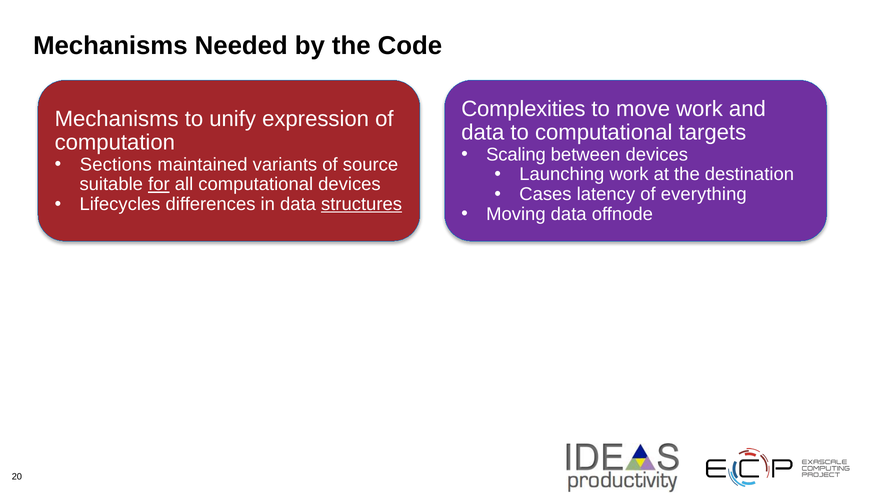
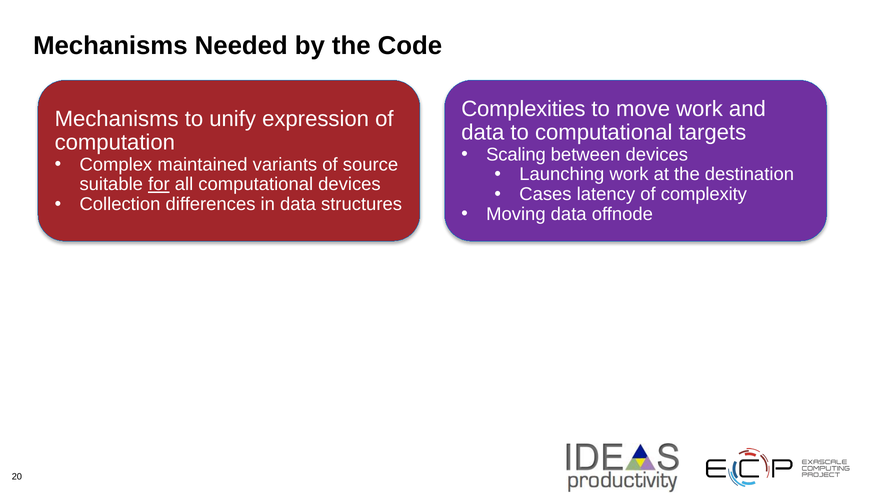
Sections: Sections -> Complex (116, 165)
everything: everything -> complexity (704, 194)
Lifecycles: Lifecycles -> Collection (120, 204)
structures underline: present -> none (362, 204)
